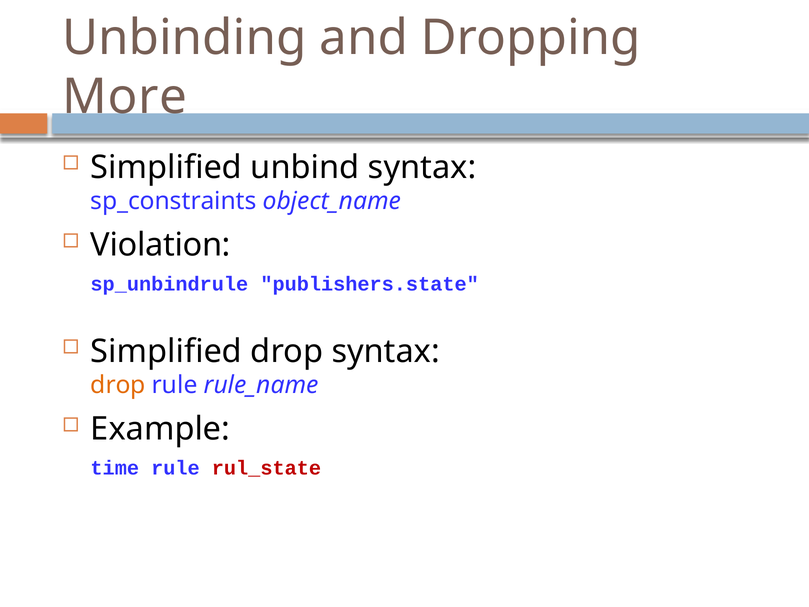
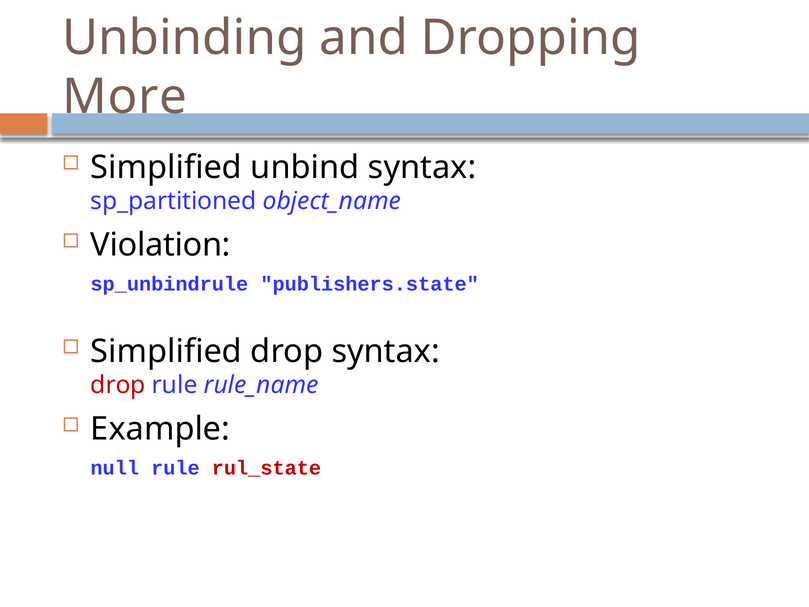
sp_constraints: sp_constraints -> sp_partitioned (173, 201)
drop colour: orange -> red (118, 385)
time: time -> null (115, 468)
